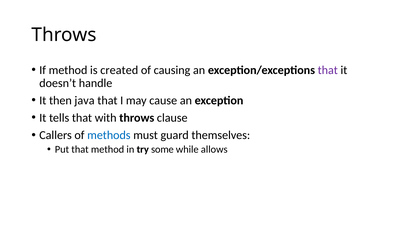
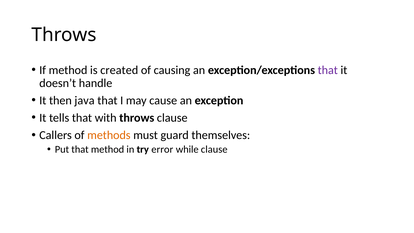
methods colour: blue -> orange (109, 135)
some: some -> error (162, 149)
while allows: allows -> clause (214, 149)
